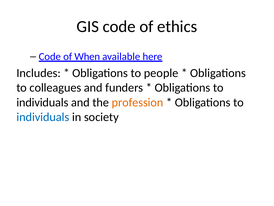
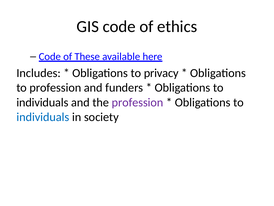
When: When -> These (87, 56)
people: people -> privacy (161, 73)
to colleagues: colleagues -> profession (55, 88)
profession colour: orange -> purple (138, 102)
